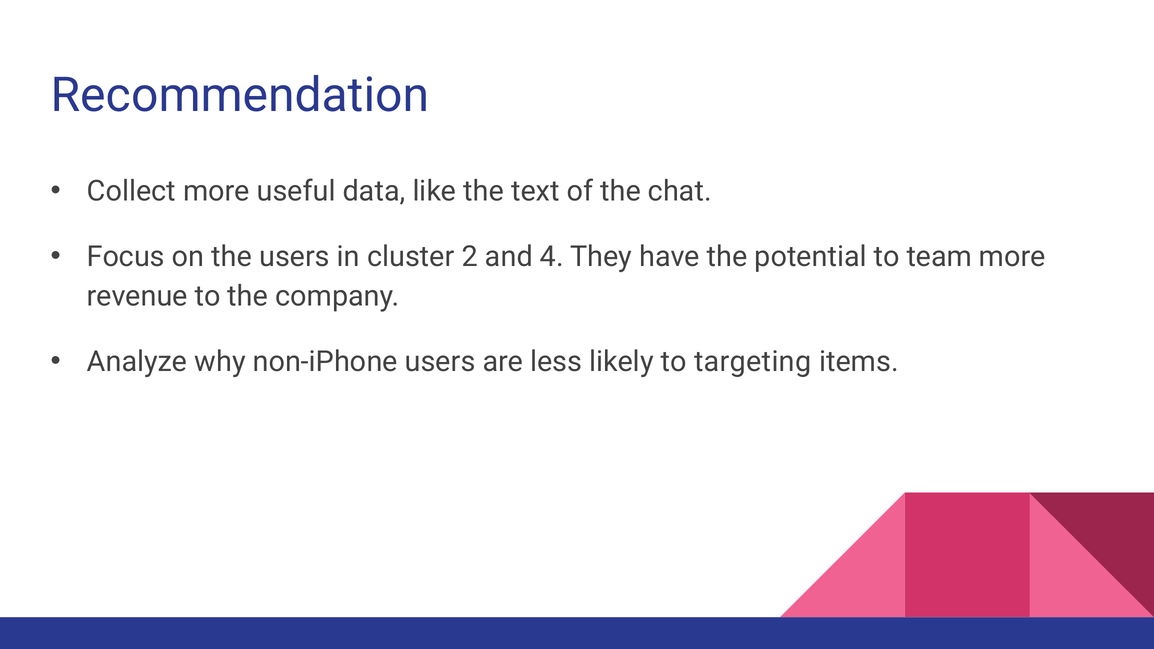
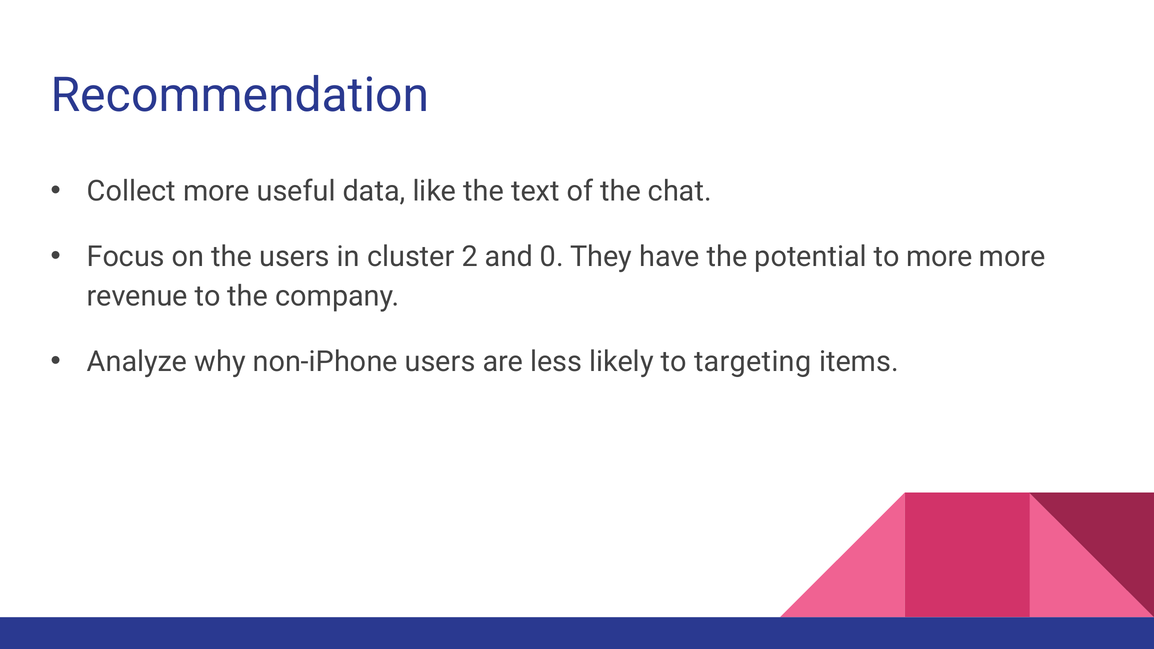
4: 4 -> 0 (552, 257)
to team: team -> more (939, 257)
